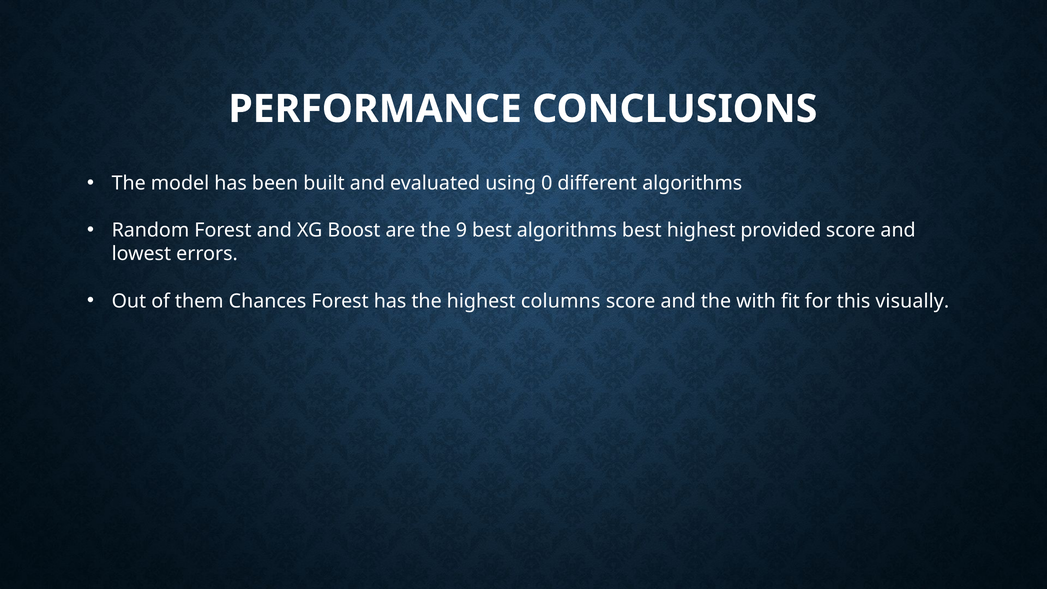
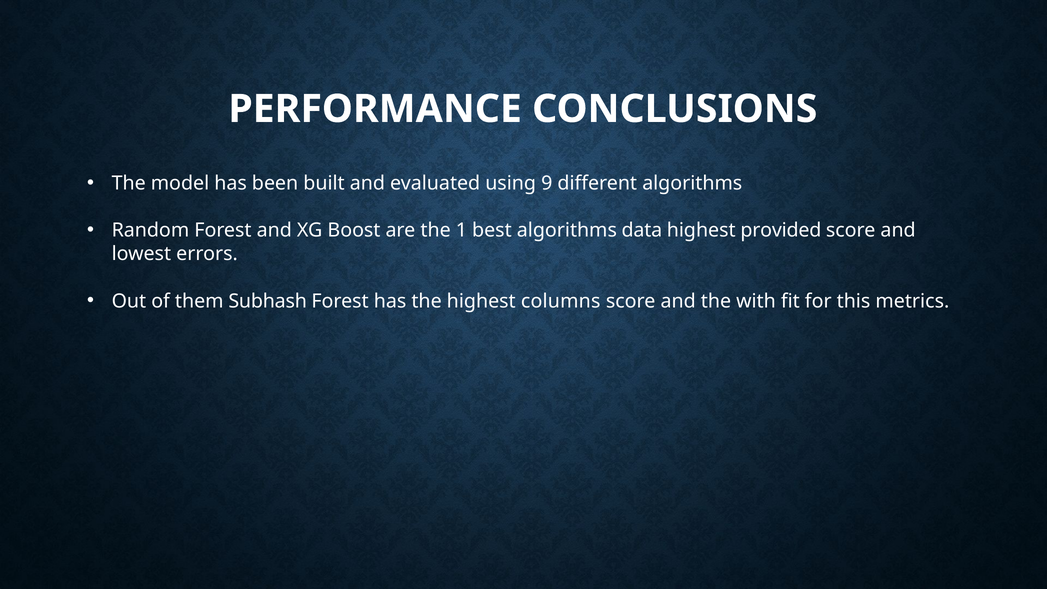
0: 0 -> 9 (547, 183)
9: 9 -> 1 (461, 230)
algorithms best: best -> data (642, 230)
Chances: Chances -> Subhash (268, 301)
visually: visually -> metrics (912, 301)
